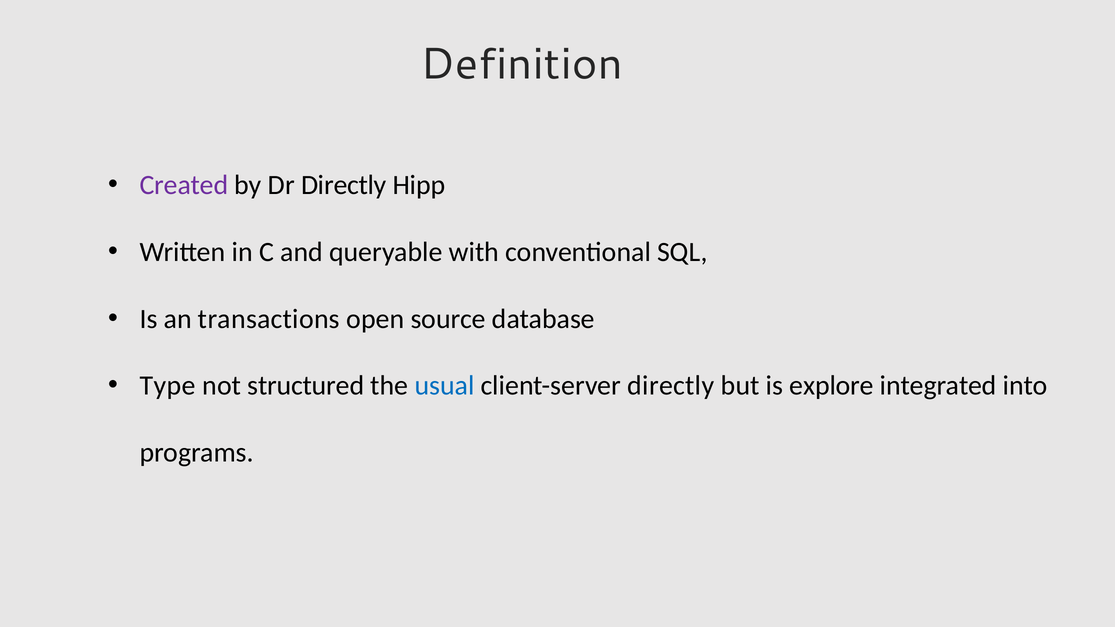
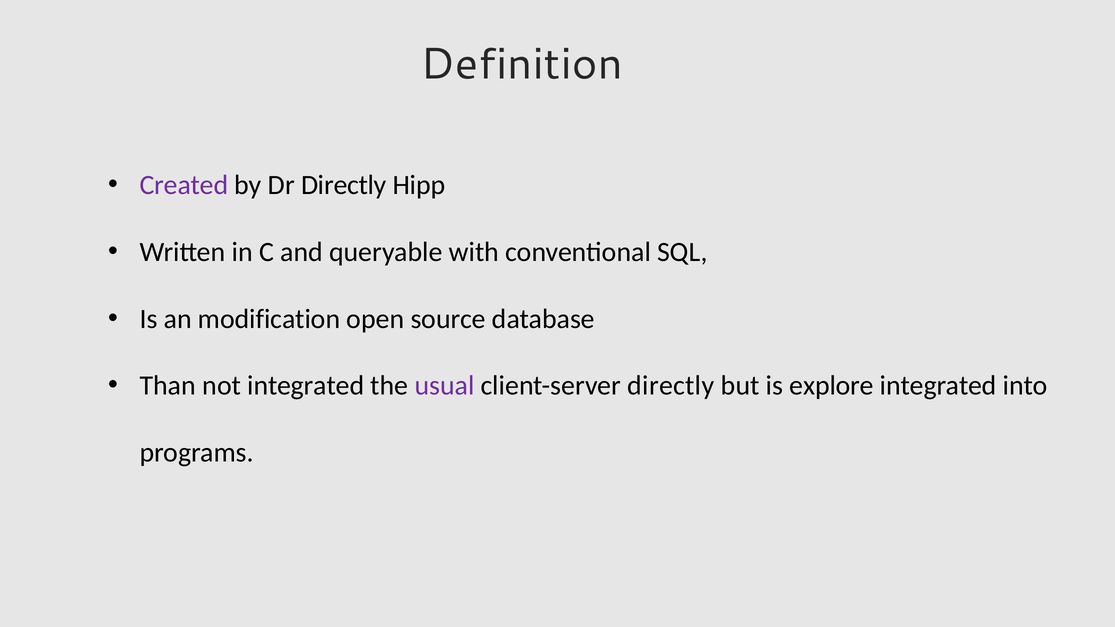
transactions: transactions -> modification (269, 319)
Type: Type -> Than (168, 386)
not structured: structured -> integrated (306, 386)
usual colour: blue -> purple (444, 386)
